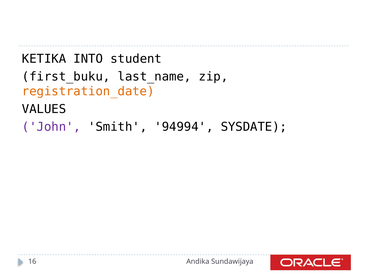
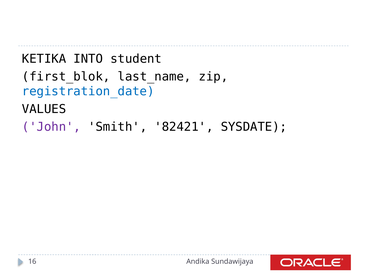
first_buku: first_buku -> first_blok (66, 77)
registration_date colour: orange -> blue (88, 91)
94994: 94994 -> 82421 (184, 127)
